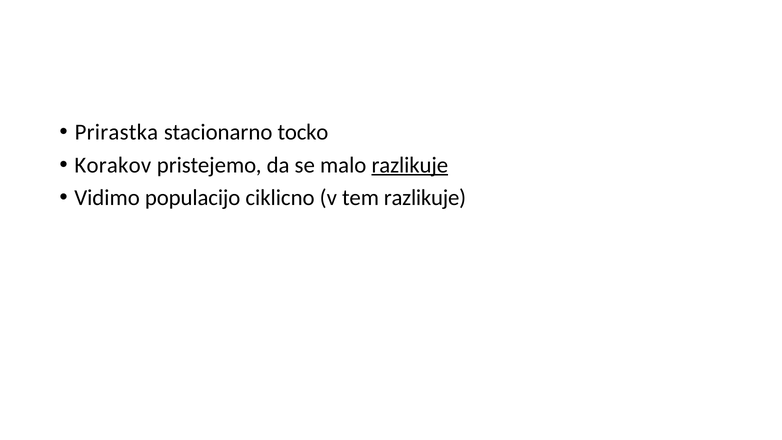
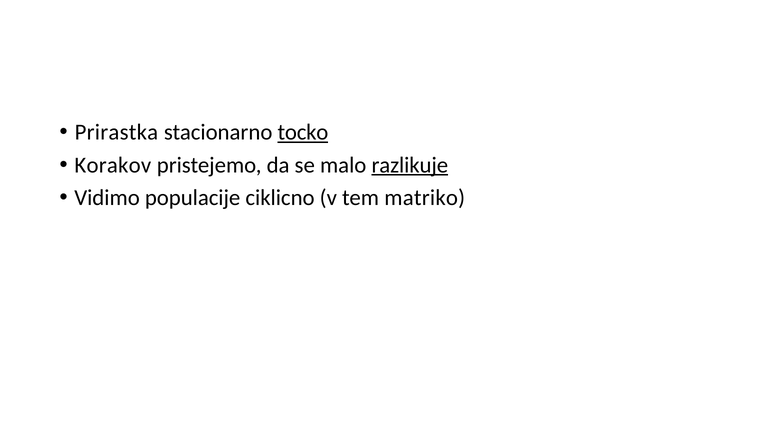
tocko underline: none -> present (303, 132)
populacijo: populacijo -> populacije (193, 198)
tem razlikuje: razlikuje -> matriko (425, 198)
